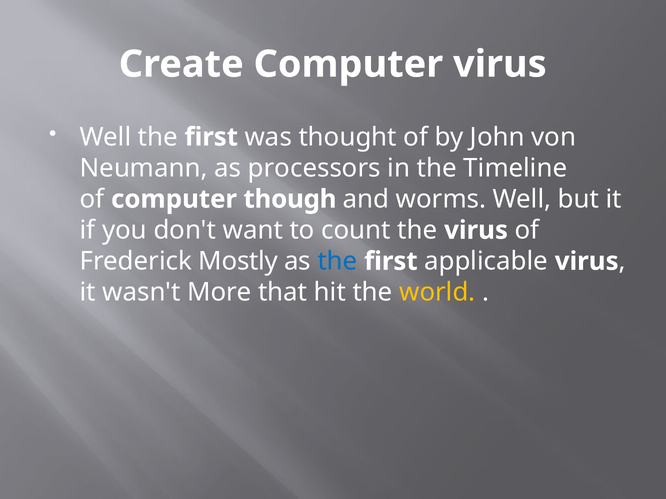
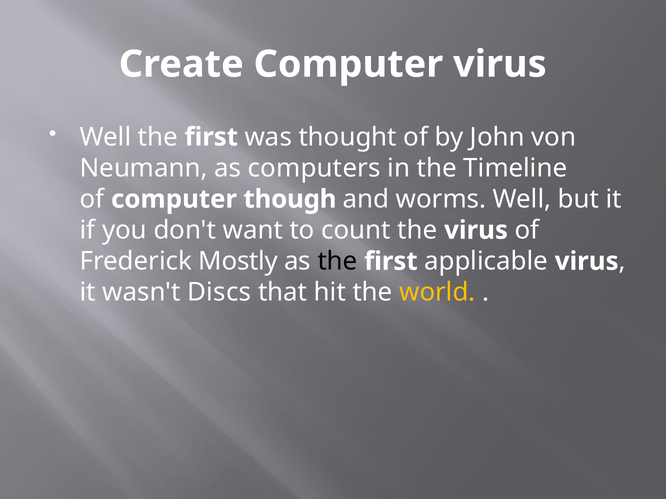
processors: processors -> computers (314, 168)
the colour: blue -> black (338, 262)
More: More -> Discs (219, 293)
